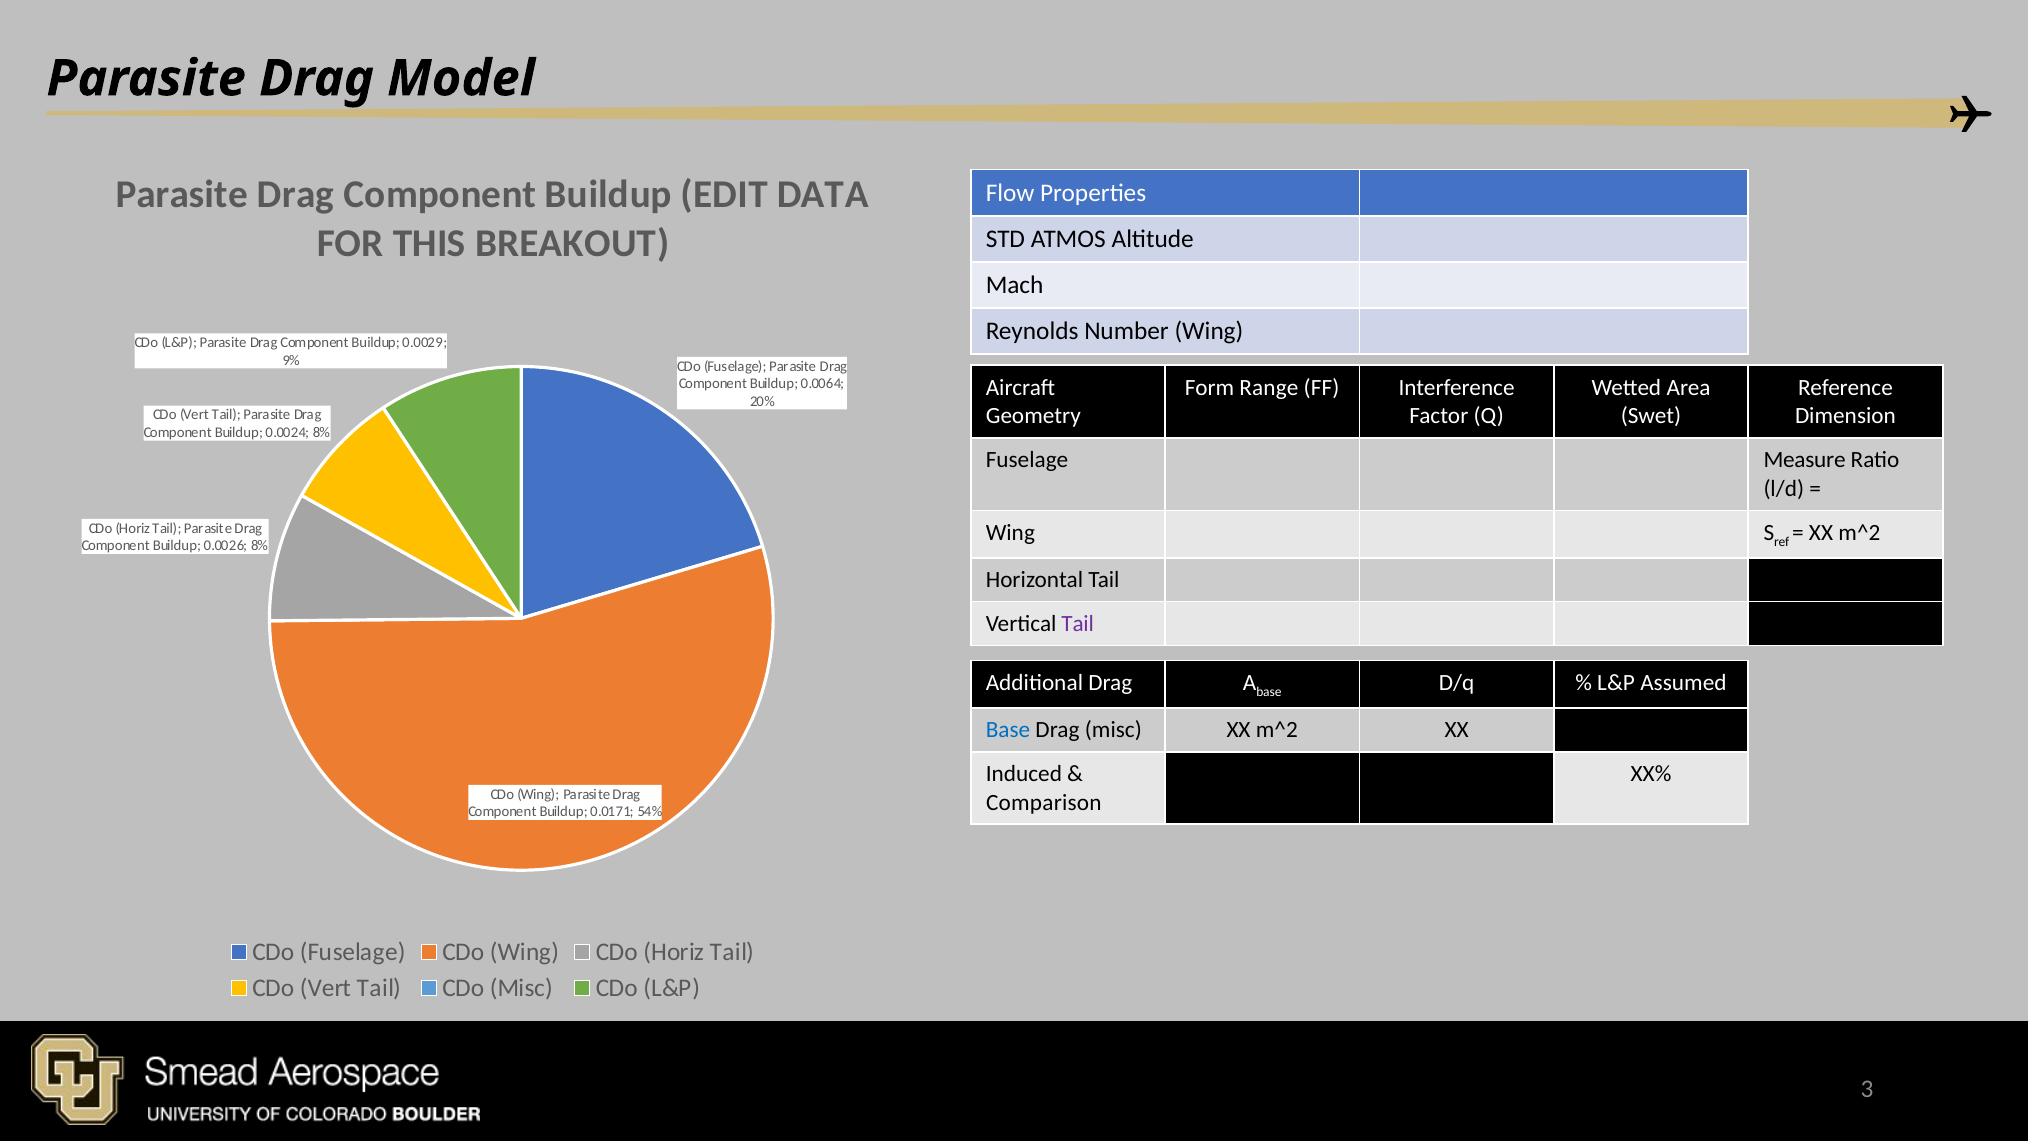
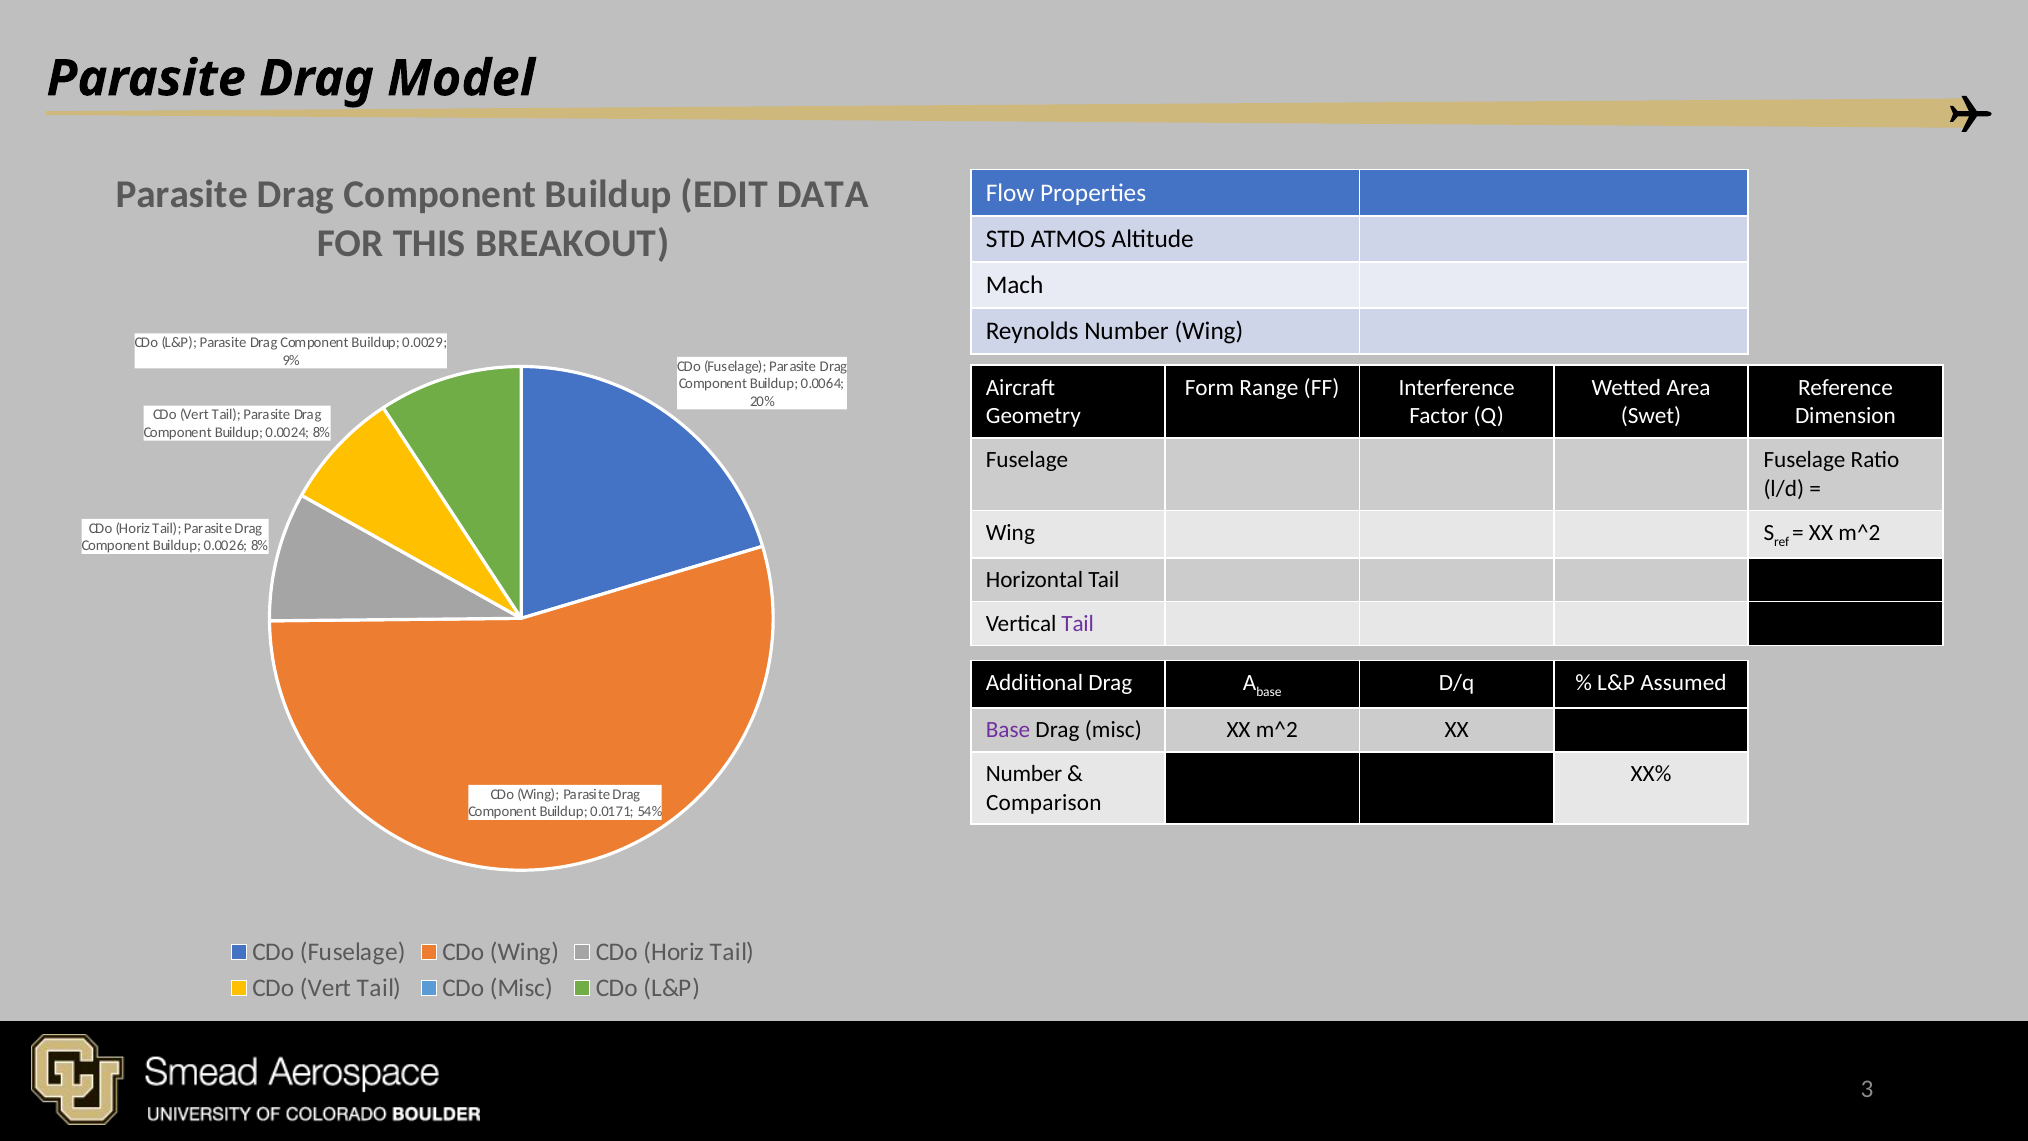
Fuselage Measure: Measure -> Fuselage (1804, 460)
Base colour: blue -> purple (1008, 730)
Induced: Induced -> Number (1024, 774)
